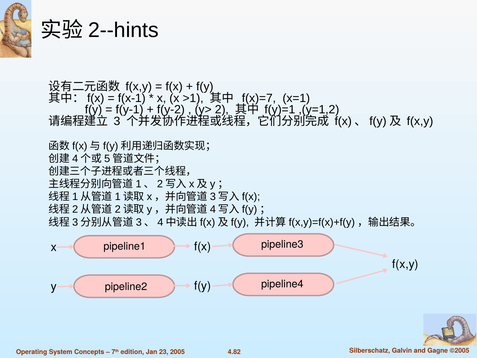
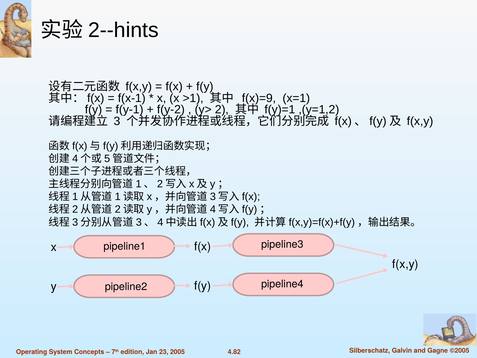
f(x)=7: f(x)=7 -> f(x)=9 (259, 98)
